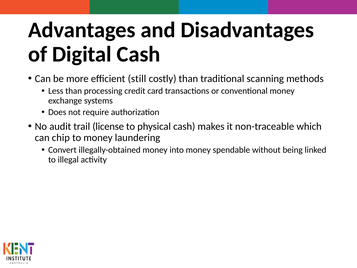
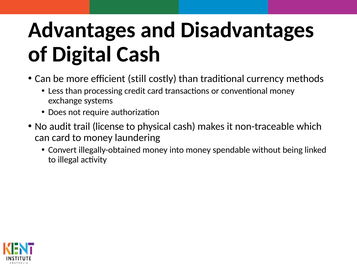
scanning: scanning -> currency (265, 79)
can chip: chip -> card (61, 137)
